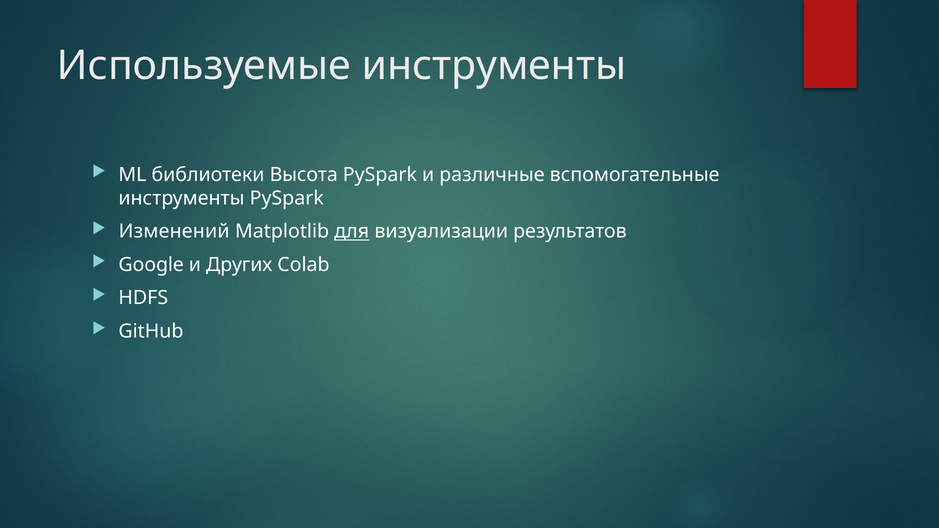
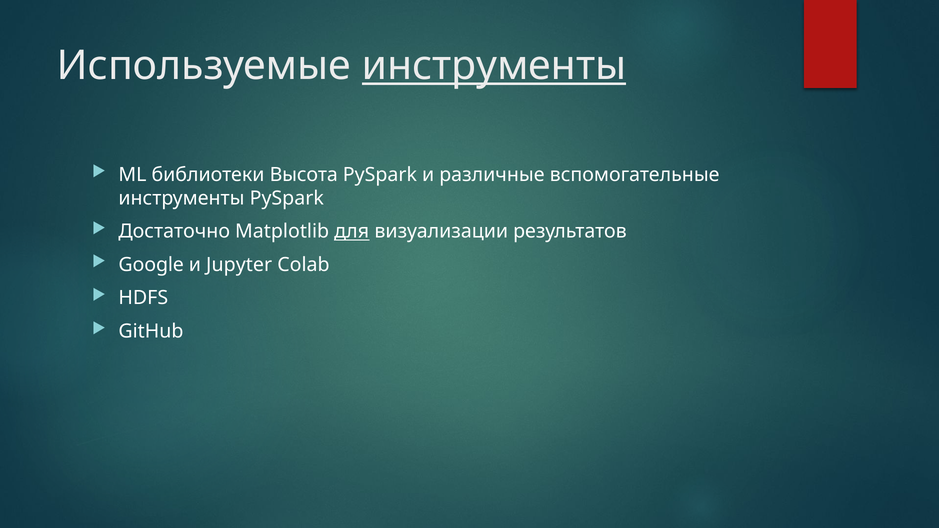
инструменты underline: none -> present (494, 66)
Изменений: Изменений -> Достаточно (174, 232)
Других: Других -> Jupyter (239, 265)
